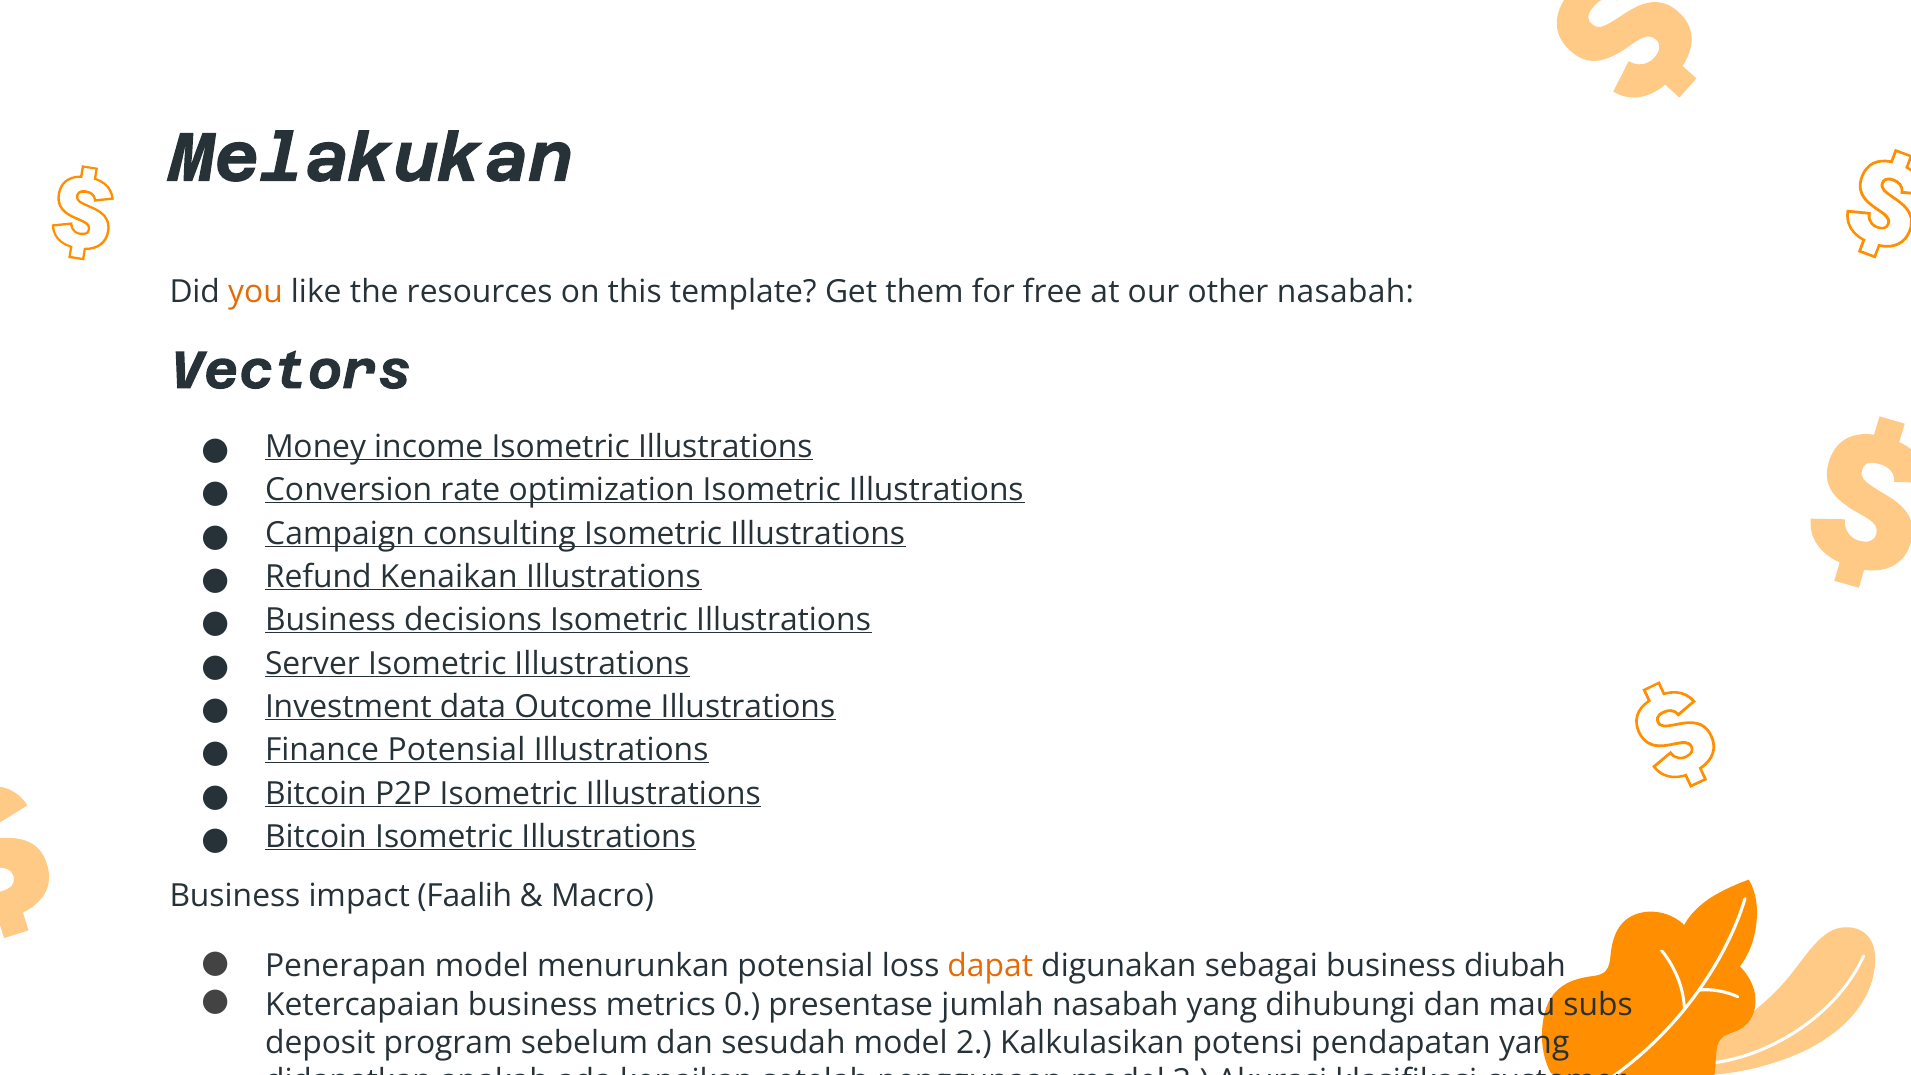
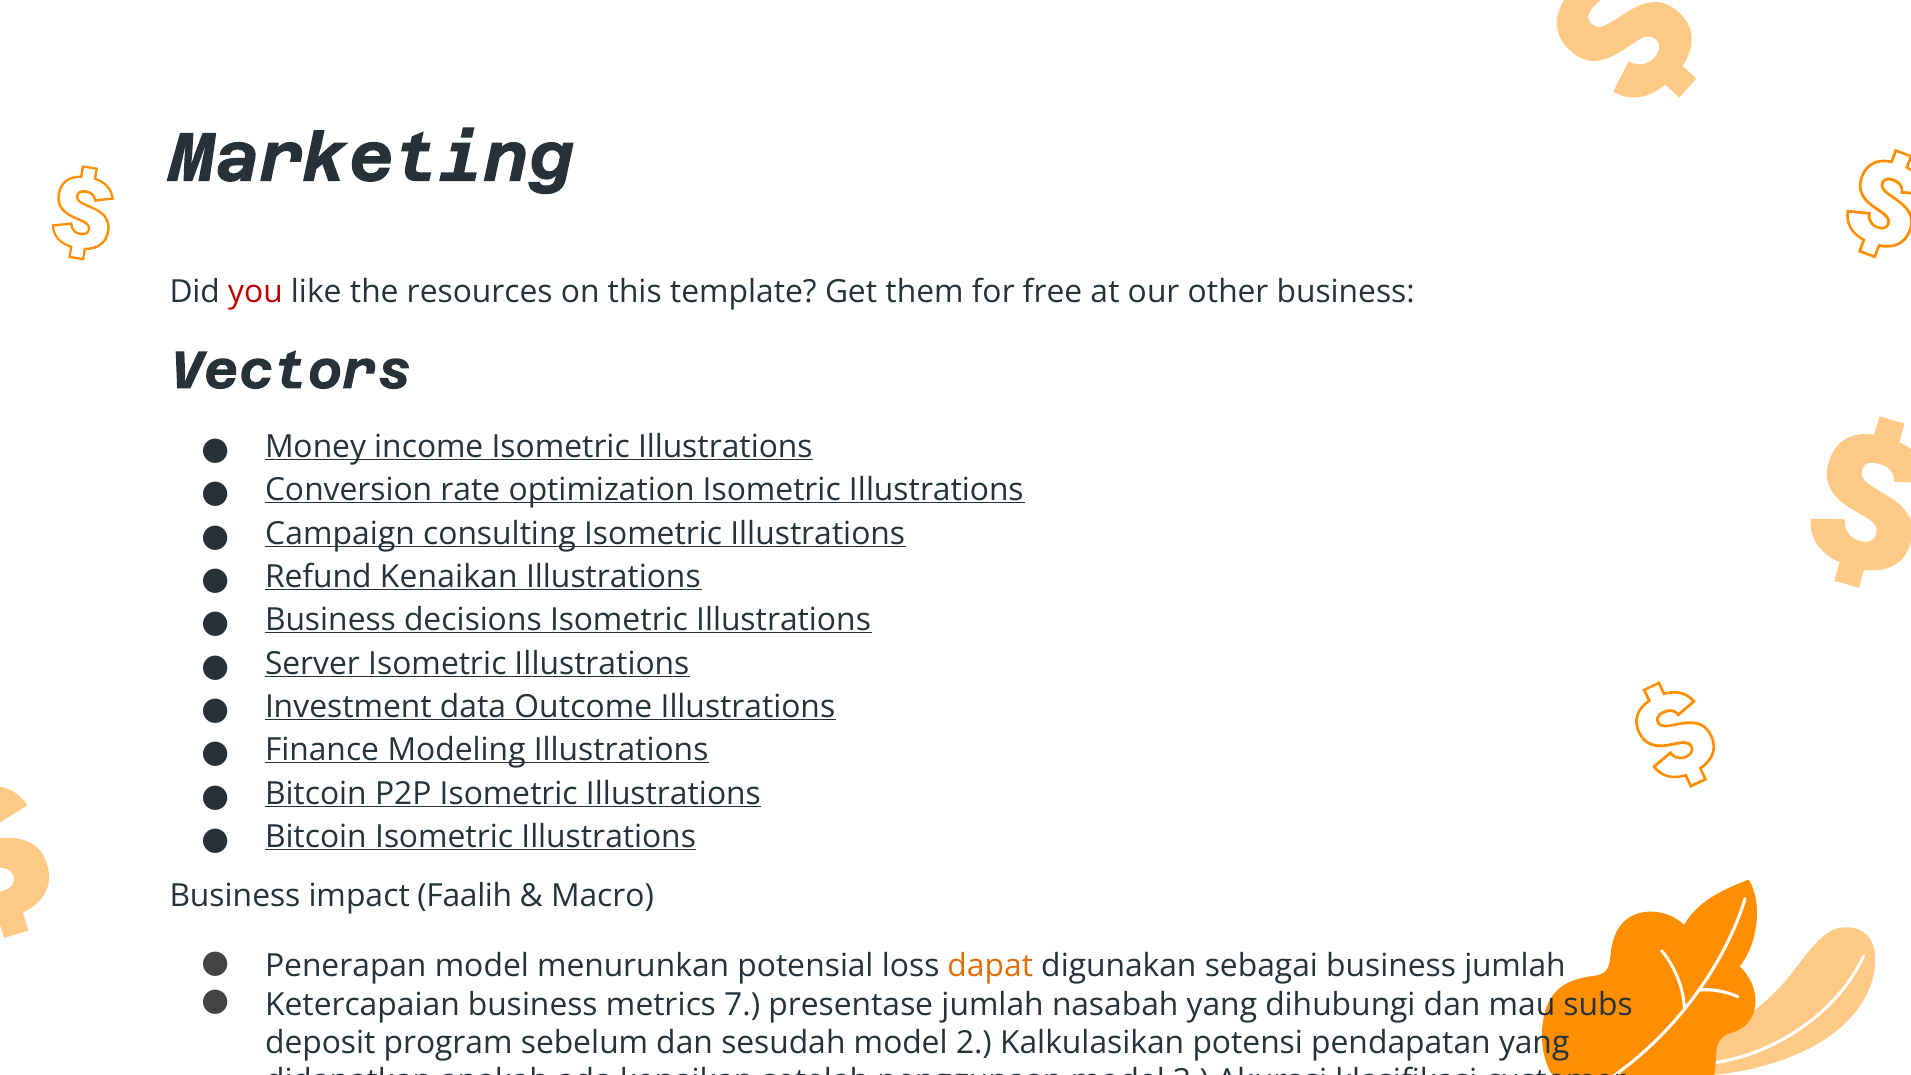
Melakukan: Melakukan -> Marketing (371, 158)
you colour: orange -> red (255, 292)
other nasabah: nasabah -> business (1346, 292)
Finance Potensial: Potensial -> Modeling (457, 750)
business diubah: diubah -> jumlah (1515, 966)
0: 0 -> 7 (742, 1005)
